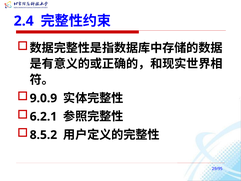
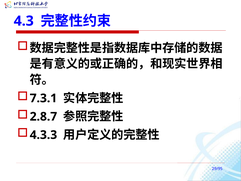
2.4: 2.4 -> 4.3 (24, 21)
9.0.9: 9.0.9 -> 7.3.1 (43, 98)
6.2.1: 6.2.1 -> 2.8.7 (43, 116)
8.5.2: 8.5.2 -> 4.3.3 (43, 135)
